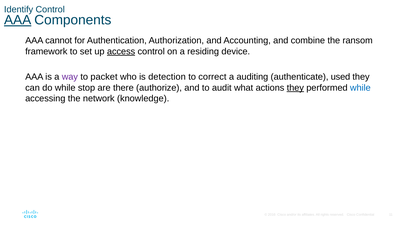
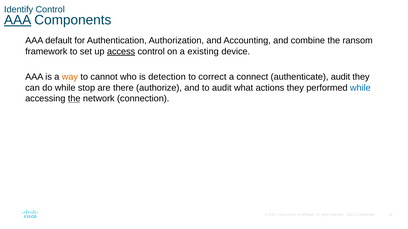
cannot: cannot -> default (59, 41)
residing: residing -> existing (203, 52)
way colour: purple -> orange (70, 77)
packet: packet -> cannot (104, 77)
auditing: auditing -> connect (252, 77)
authenticate used: used -> audit (340, 77)
they underline: present -> none (295, 88)
the underline: none -> present (74, 99)
knowledge: knowledge -> connection (143, 99)
